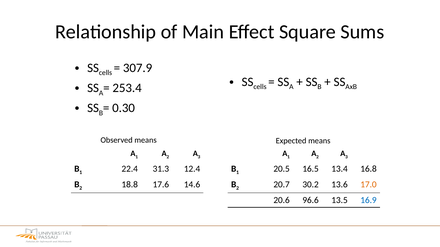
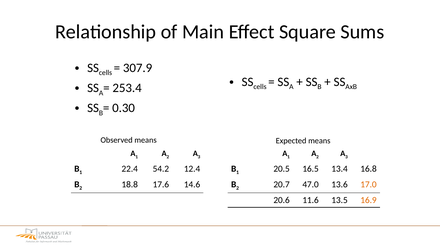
31.3: 31.3 -> 54.2 (161, 169)
30.2: 30.2 -> 47.0 (311, 185)
96.6: 96.6 -> 11.6 (311, 201)
16.9 colour: blue -> orange (369, 201)
